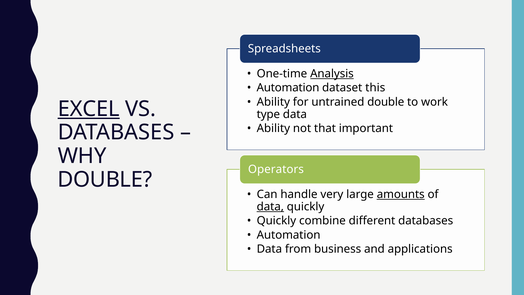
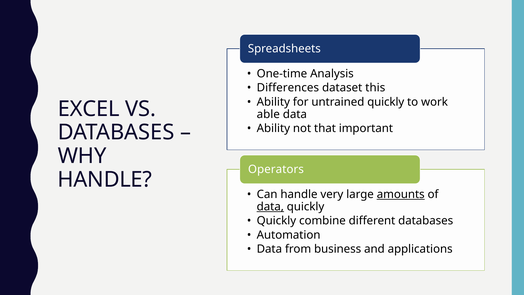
Analysis underline: present -> none (332, 74)
Automation: Automation -> Differences (288, 88)
untrained double: double -> quickly (386, 102)
EXCEL underline: present -> none (89, 109)
type: type -> able (268, 114)
DOUBLE: DOUBLE -> HANDLE (105, 179)
